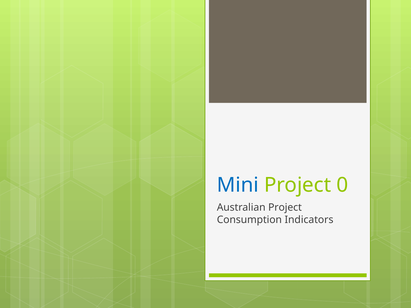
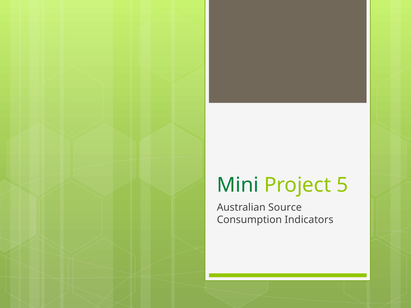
Mini colour: blue -> green (238, 185)
0: 0 -> 5 (342, 185)
Australian Project: Project -> Source (285, 208)
